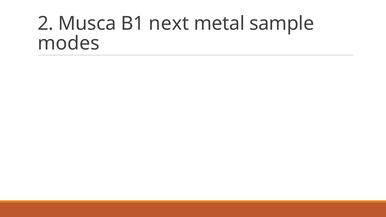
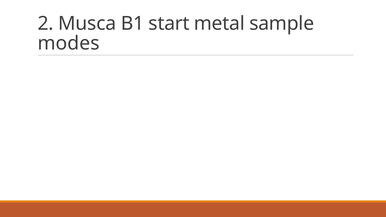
next: next -> start (169, 24)
